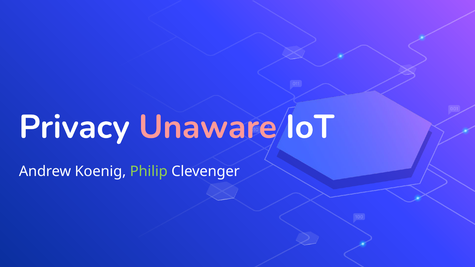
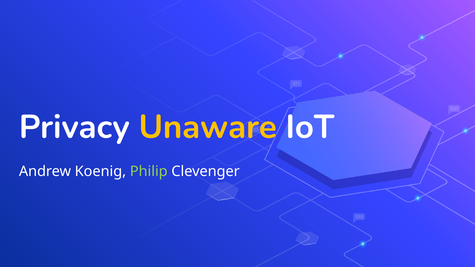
Unaware colour: pink -> yellow (208, 127)
